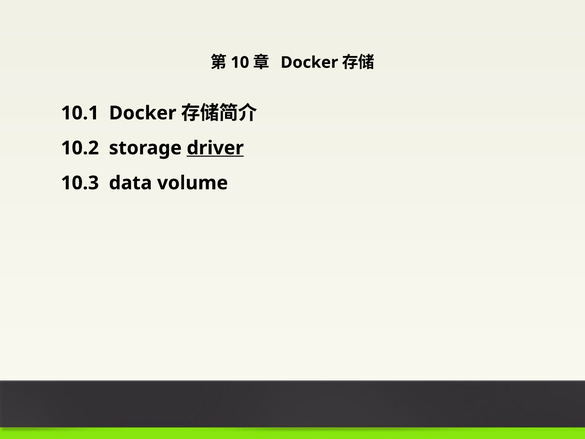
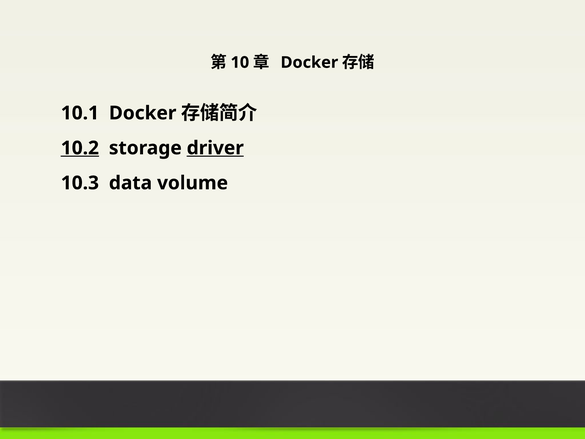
10.2 underline: none -> present (80, 148)
